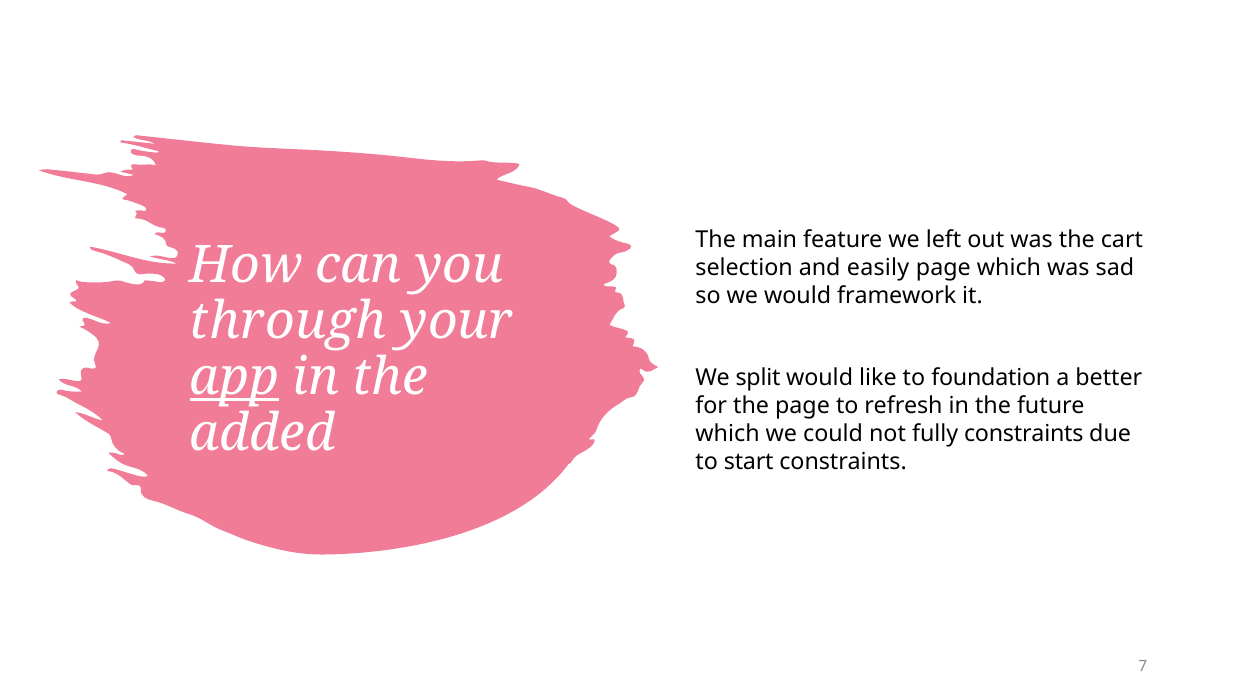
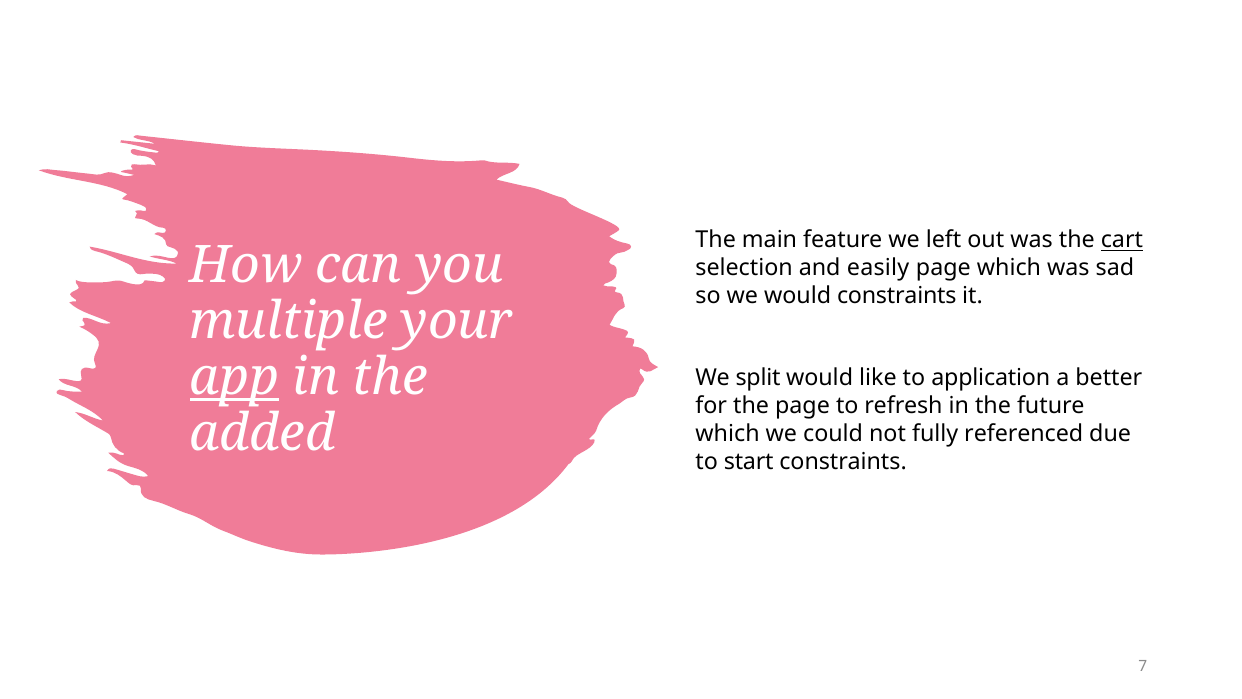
cart underline: none -> present (1122, 240)
would framework: framework -> constraints (897, 296)
through: through -> multiple (289, 321)
foundation: foundation -> application (991, 378)
fully constraints: constraints -> referenced (1024, 434)
